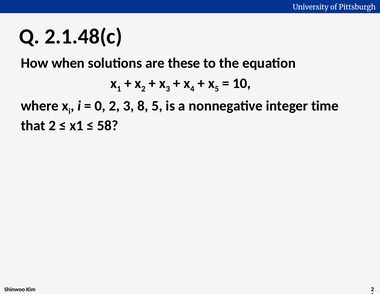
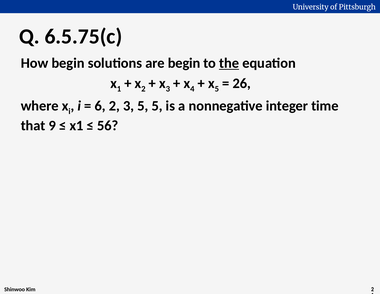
2.1.48(c: 2.1.48(c -> 6.5.75(c (83, 36)
How when: when -> begin (68, 63)
are these: these -> begin (184, 63)
the underline: none -> present (229, 63)
10: 10 -> 26 (242, 83)
0: 0 -> 6 (100, 106)
3 8: 8 -> 5 (143, 106)
that 2: 2 -> 9 (52, 125)
58: 58 -> 56 (108, 125)
